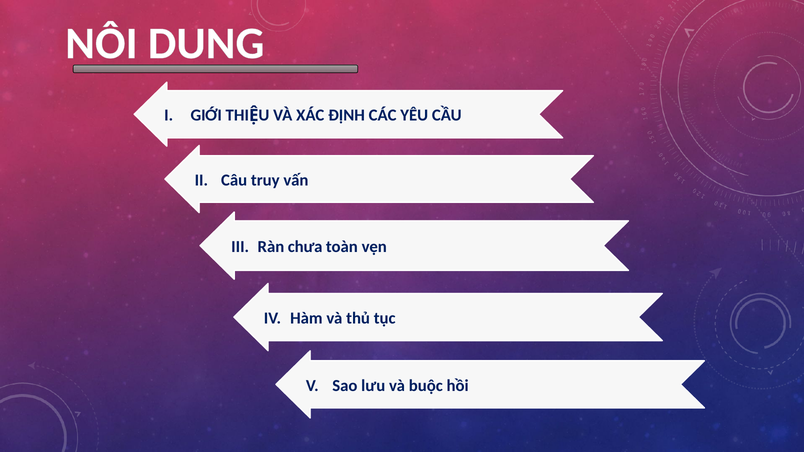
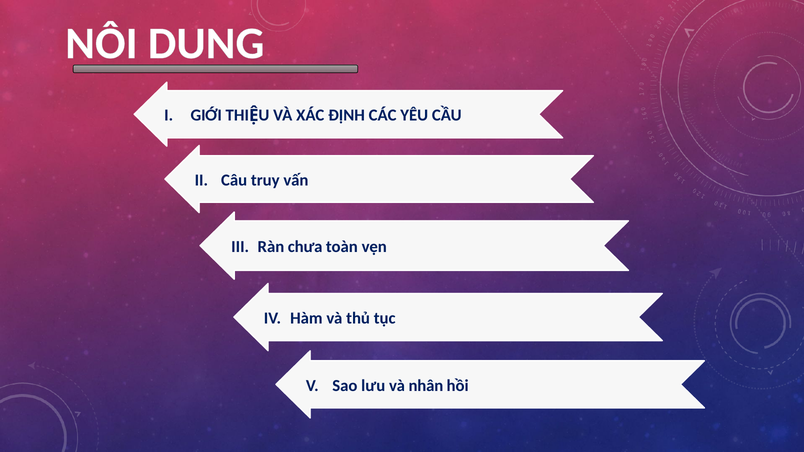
buộc: buộc -> nhân (426, 386)
